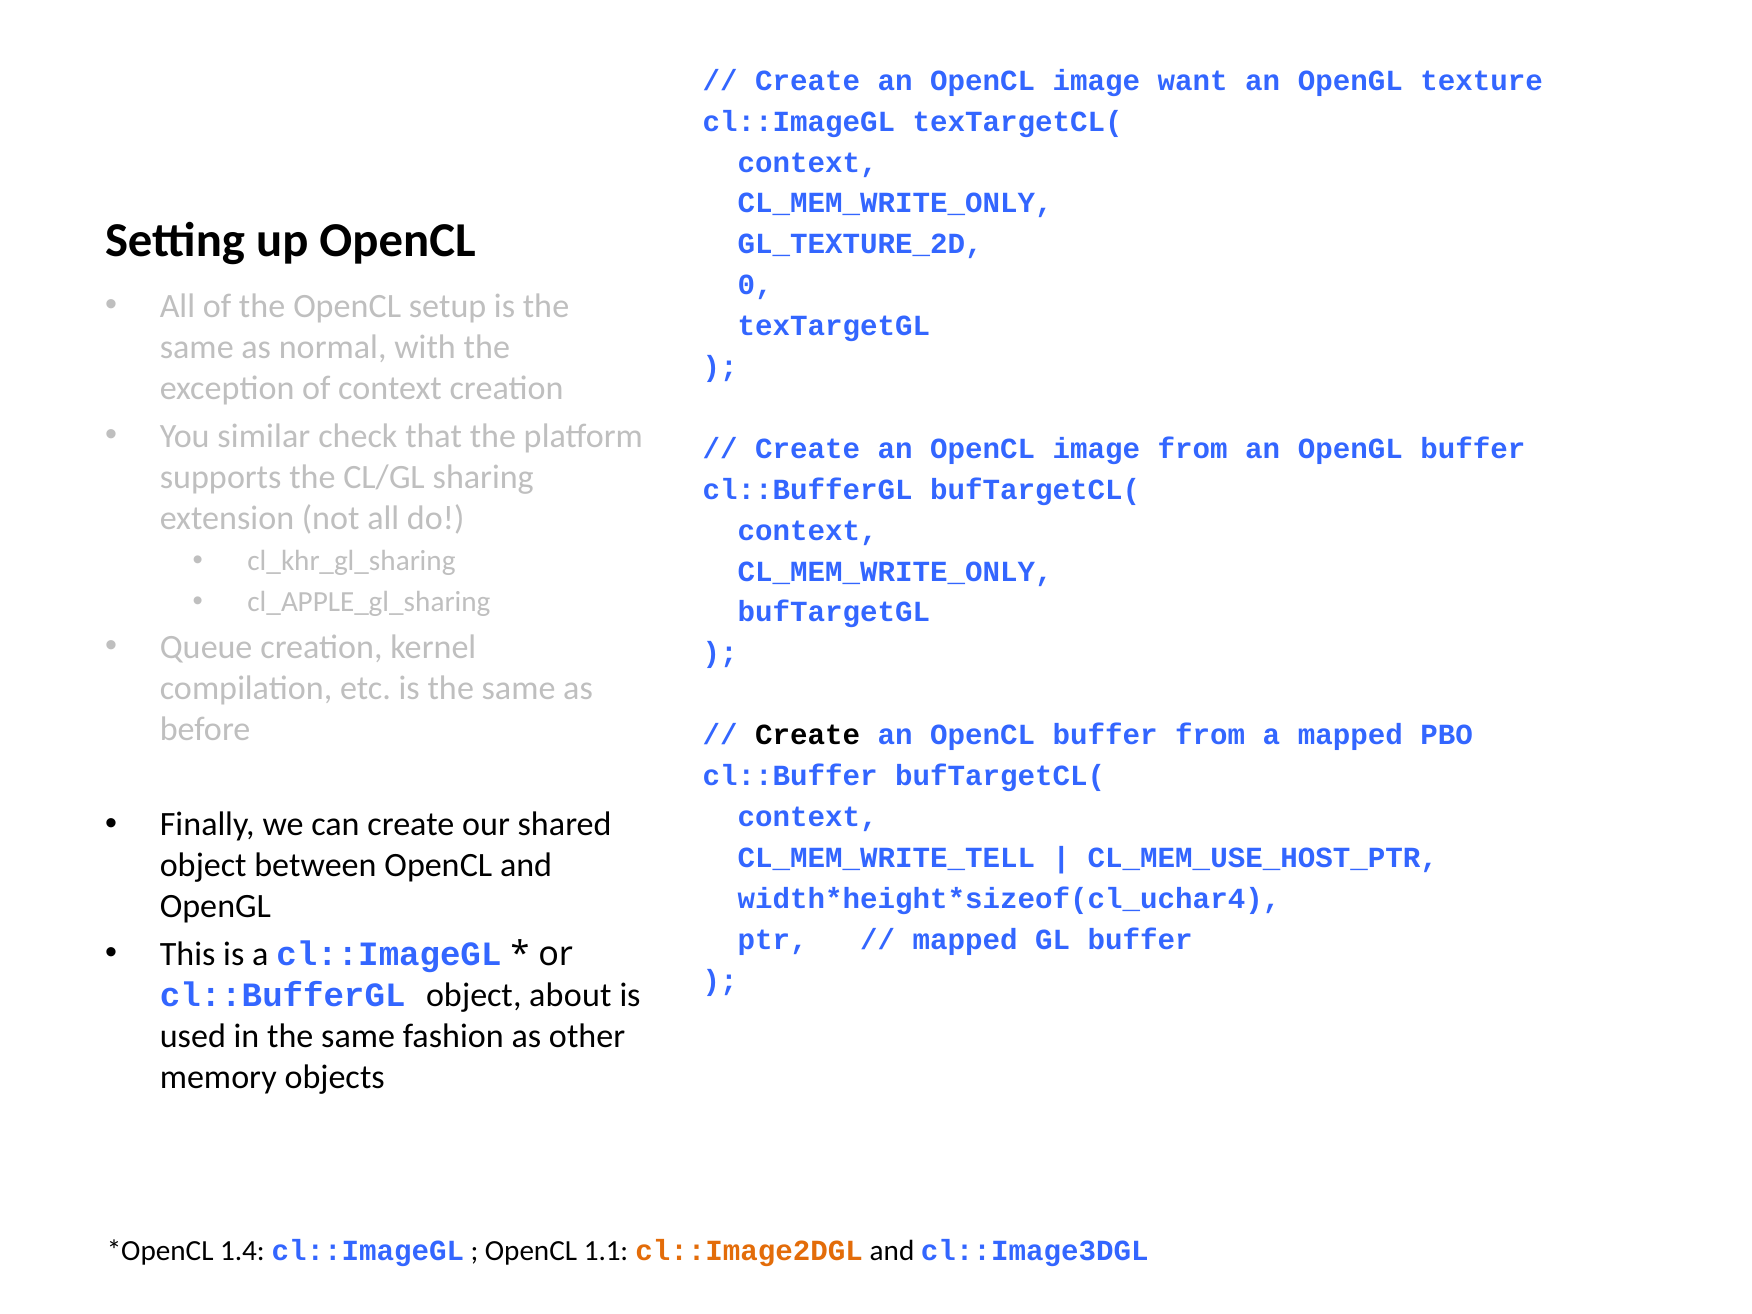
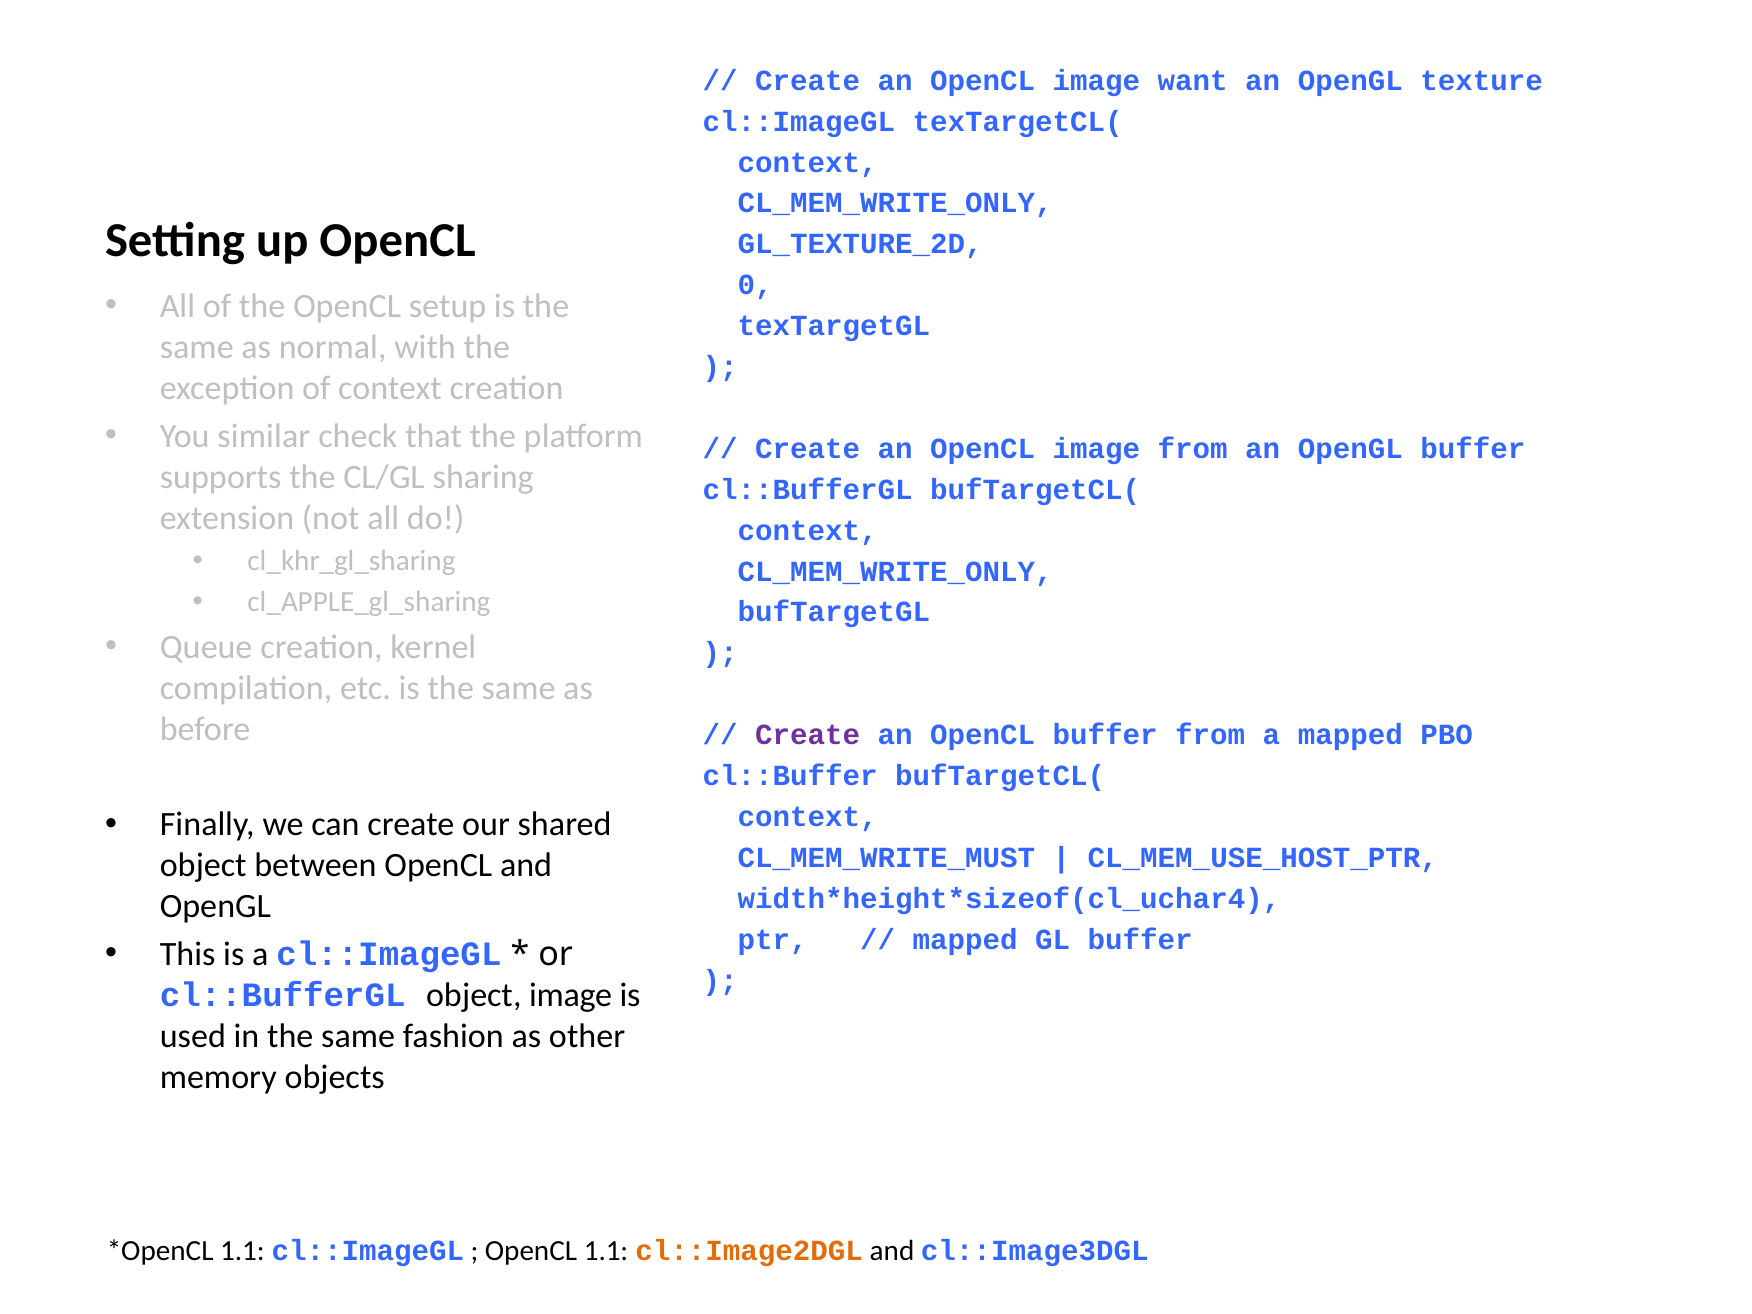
Create colour: black -> purple (808, 735)
CL_MEM_WRITE_TELL: CL_MEM_WRITE_TELL -> CL_MEM_WRITE_MUST (886, 858)
object about: about -> image (571, 995)
1.4: 1.4 -> 1.1 (242, 1251)
